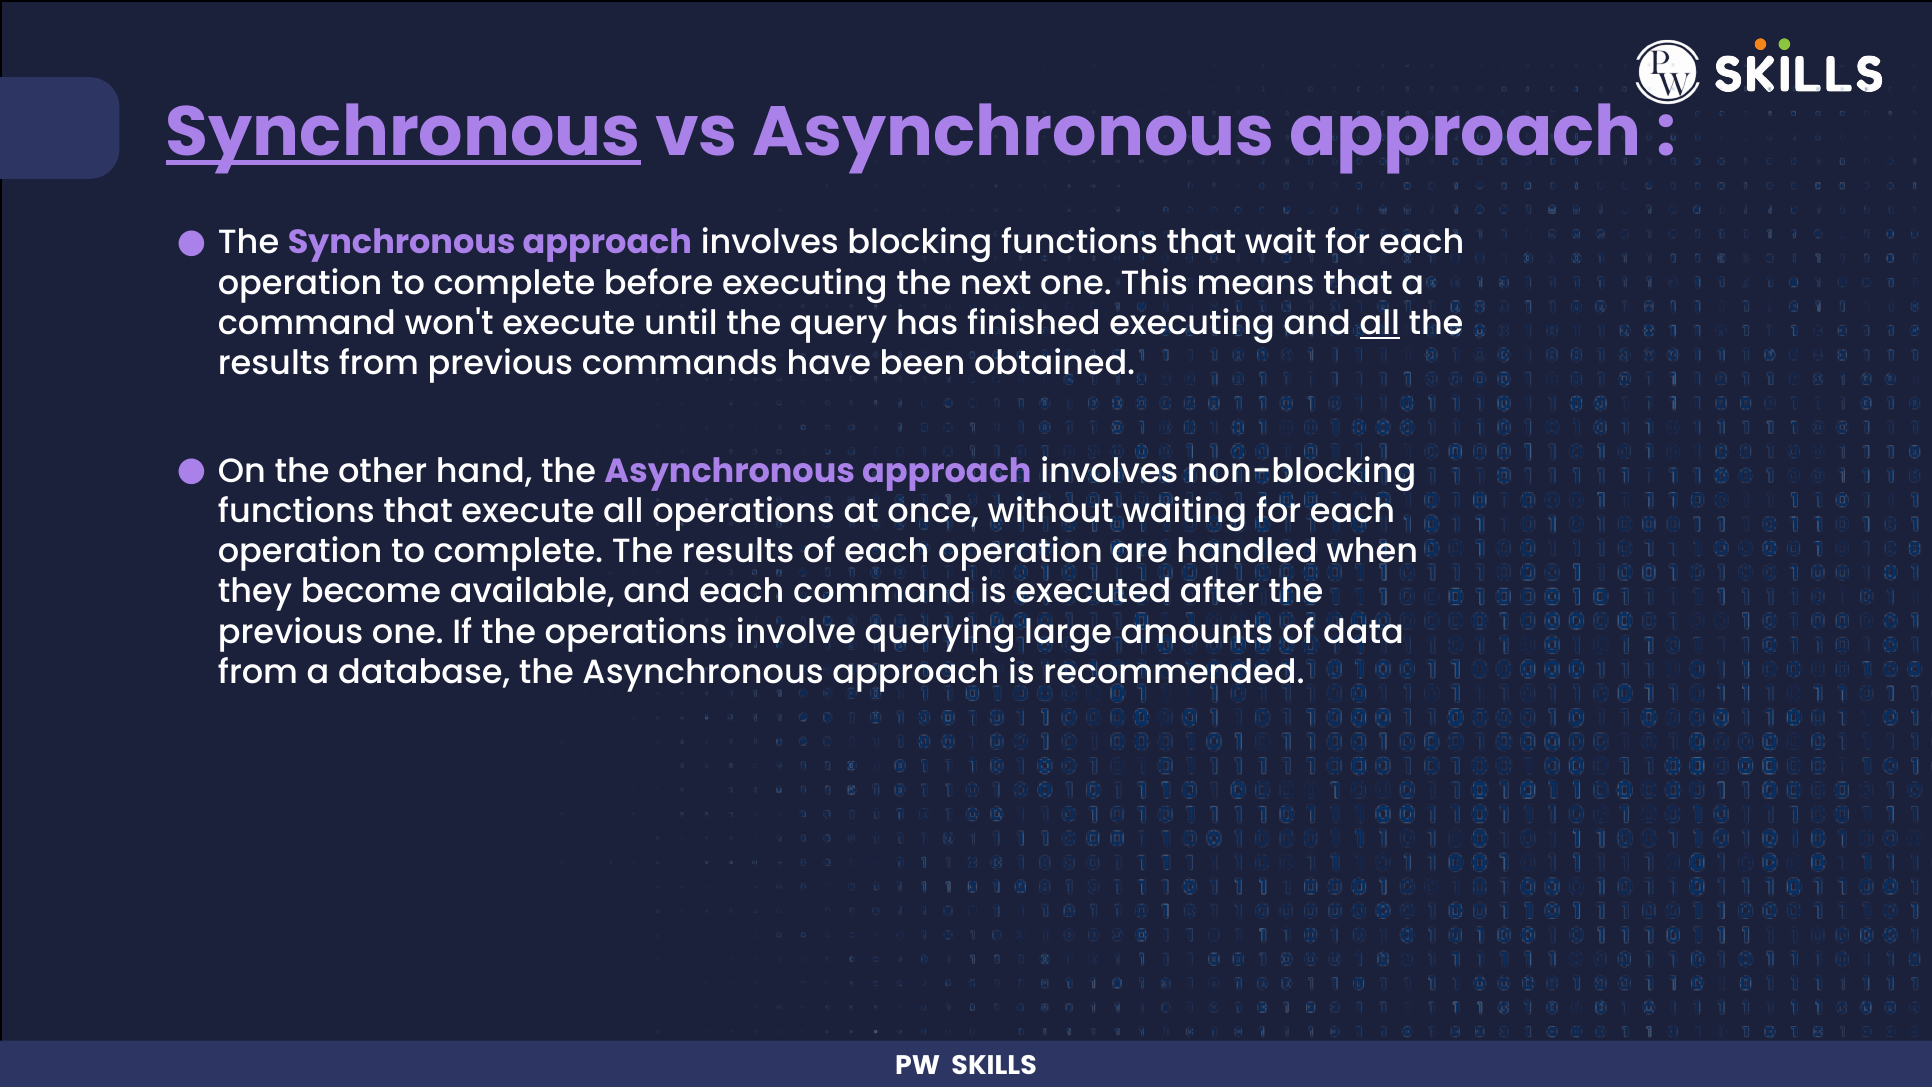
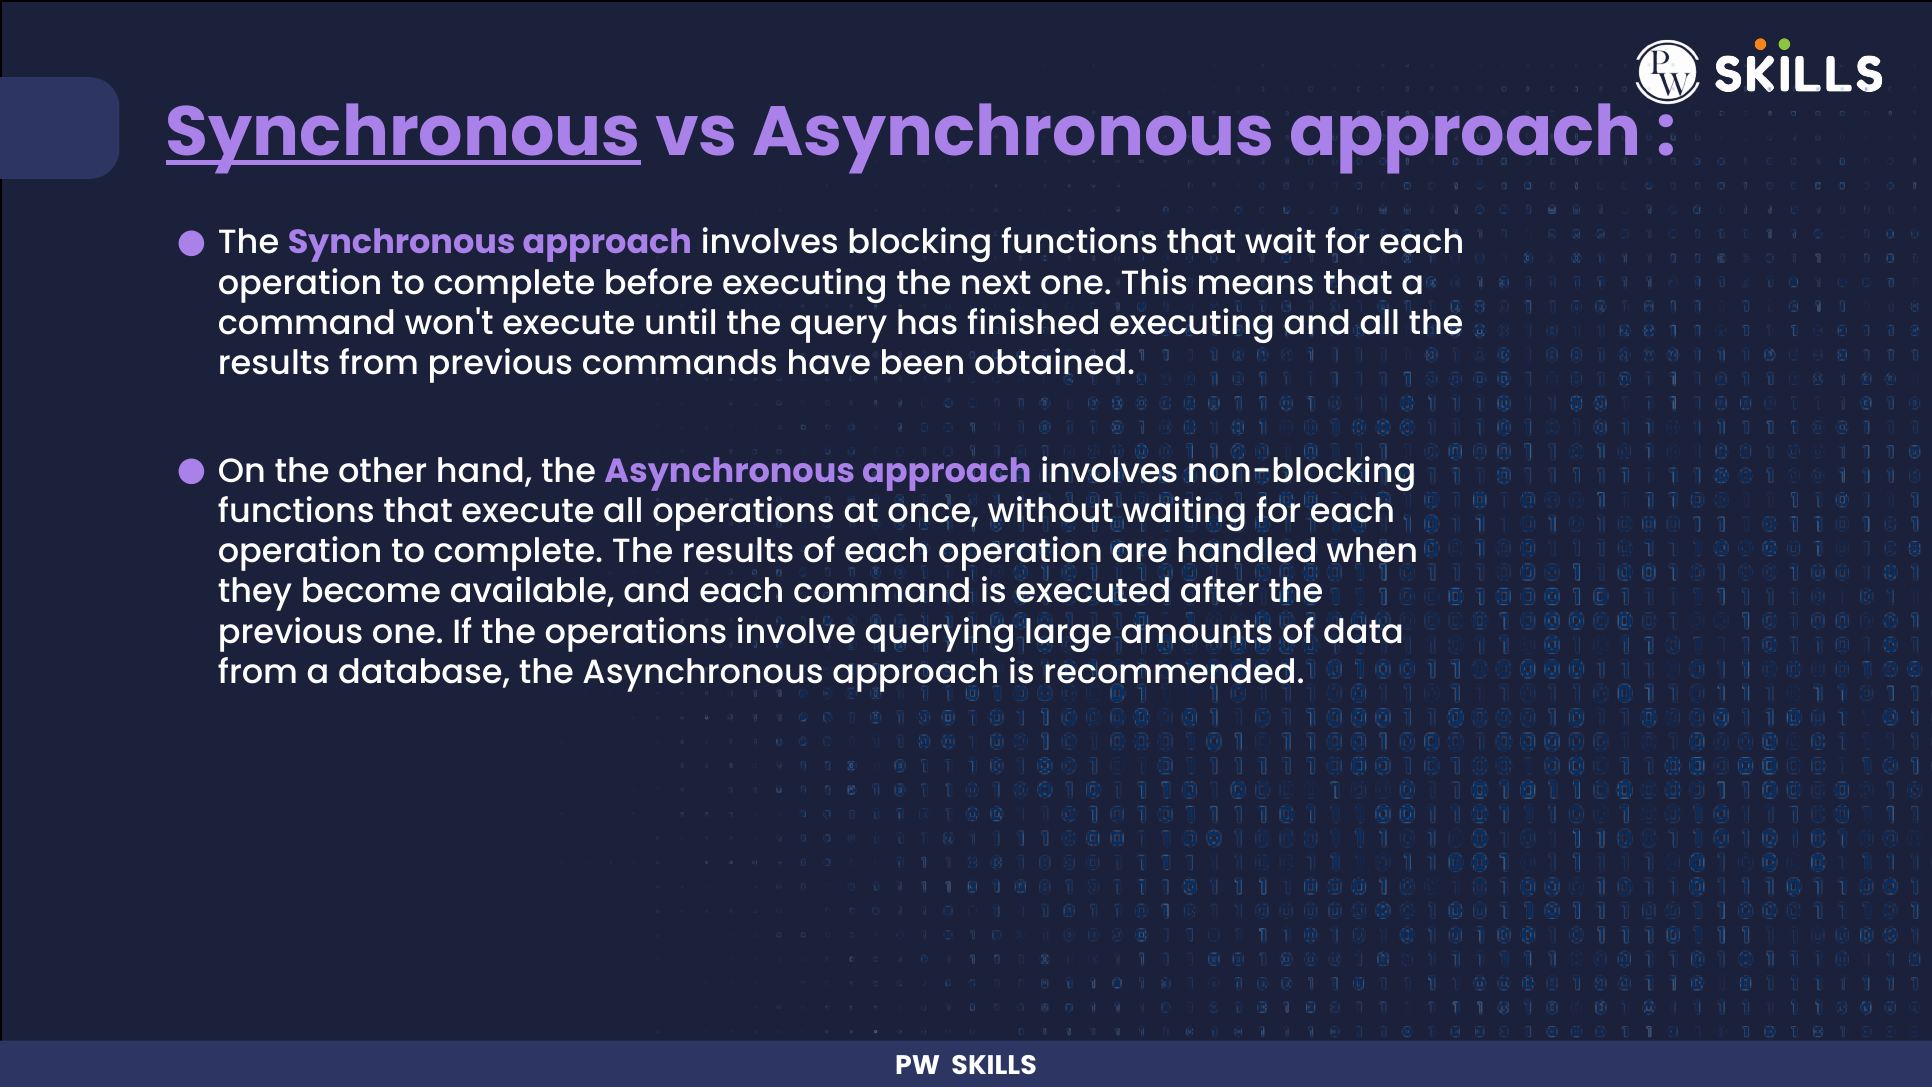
all underline: present -> none (1380, 323)
